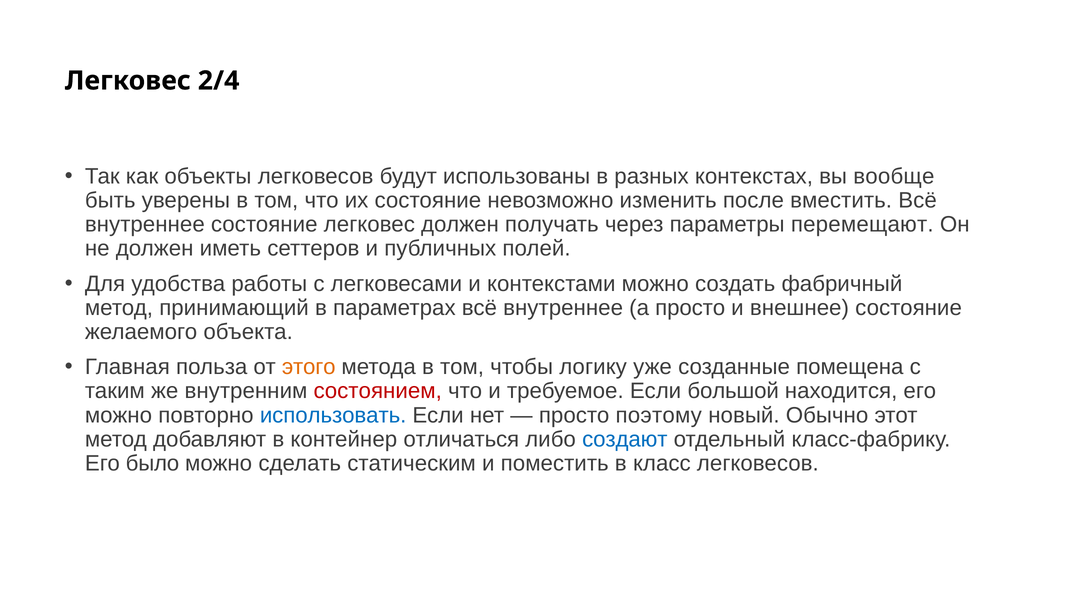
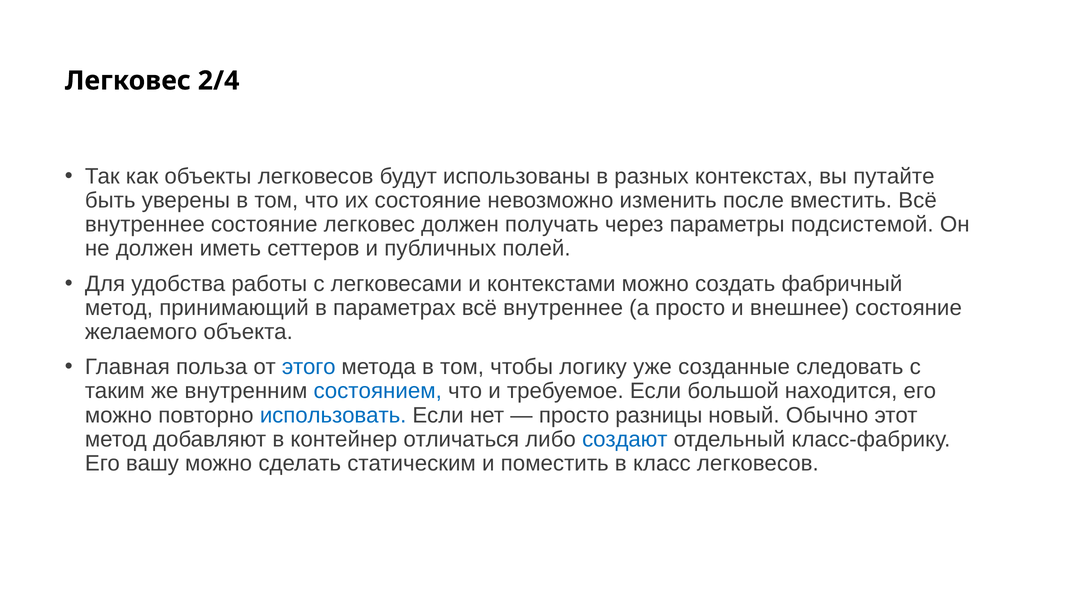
вообще: вообще -> путайте (894, 176)
перемещают: перемещают -> подсистемой (862, 224)
этого colour: orange -> blue (309, 367)
помещена: помещена -> следовать (850, 367)
состоянием colour: red -> blue (378, 391)
поэтому: поэтому -> разницы (659, 415)
было: было -> вашу (152, 463)
